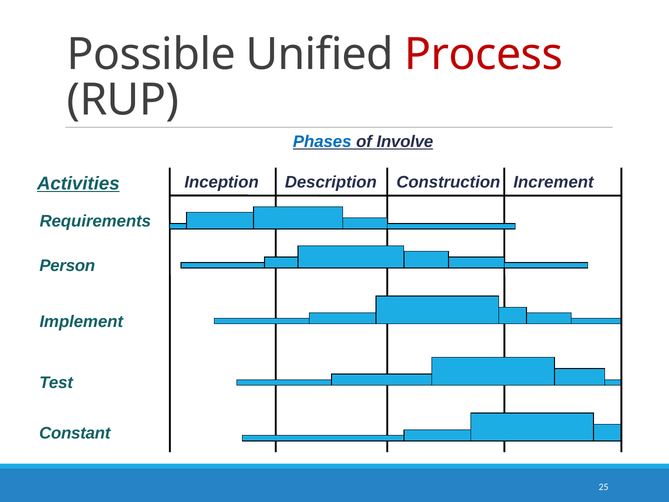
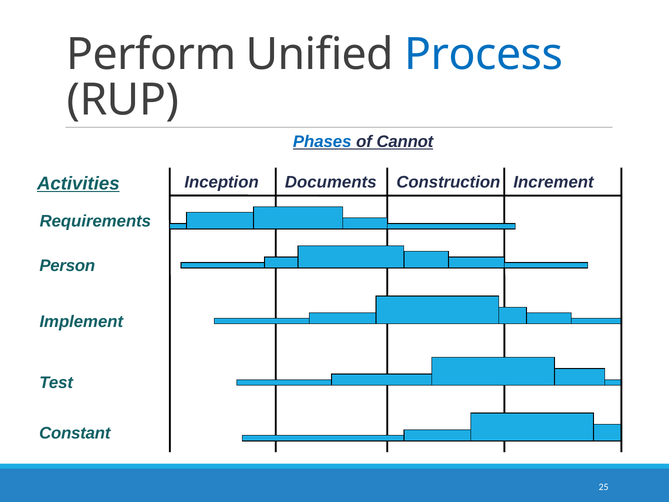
Possible: Possible -> Perform (151, 54)
Process colour: red -> blue (484, 54)
Involve: Involve -> Cannot (405, 142)
Description: Description -> Documents (331, 182)
